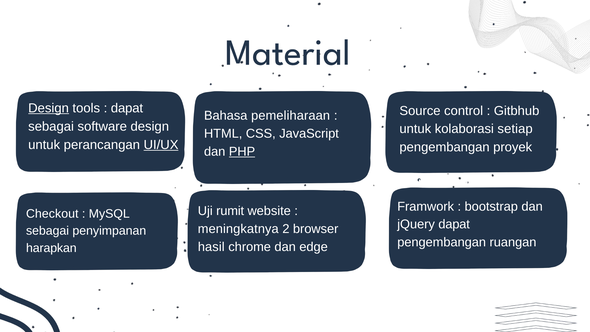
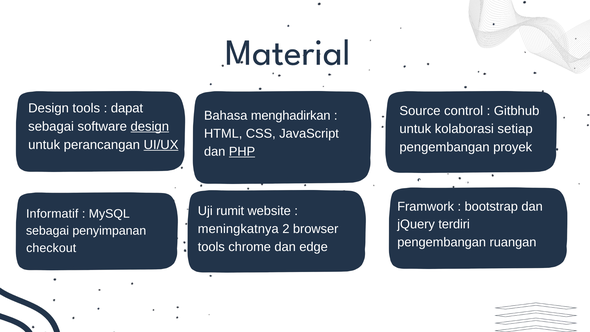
Design underline: present -> none (49, 108)
pemeliharaan: pemeliharaan -> menghadirkan (291, 116)
design underline: none -> present (150, 126)
Checkout: Checkout -> Informatif (52, 214)
jQuery dapat: dapat -> terdiri (454, 224)
hasil: hasil -> tools (211, 247)
harapkan: harapkan -> checkout (51, 248)
